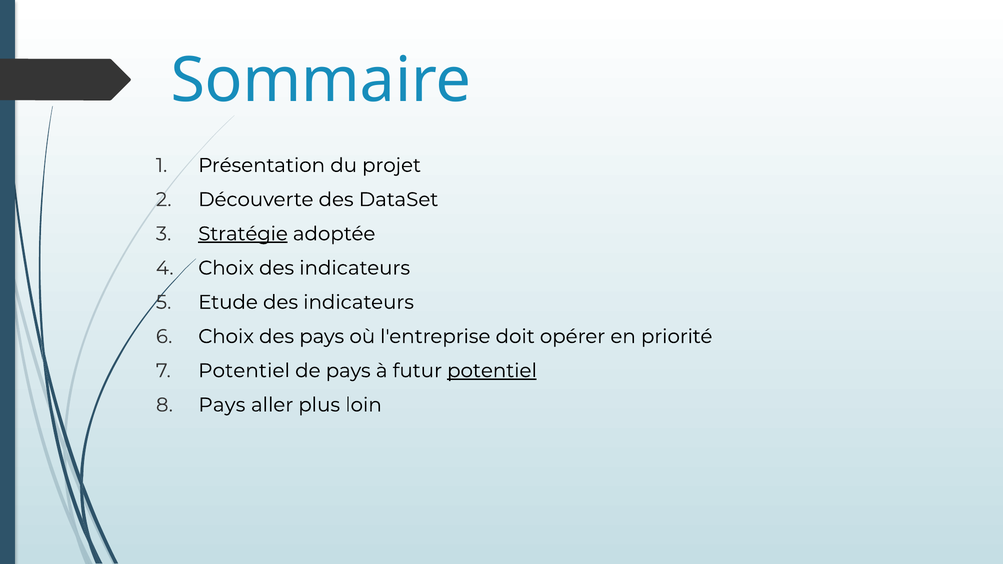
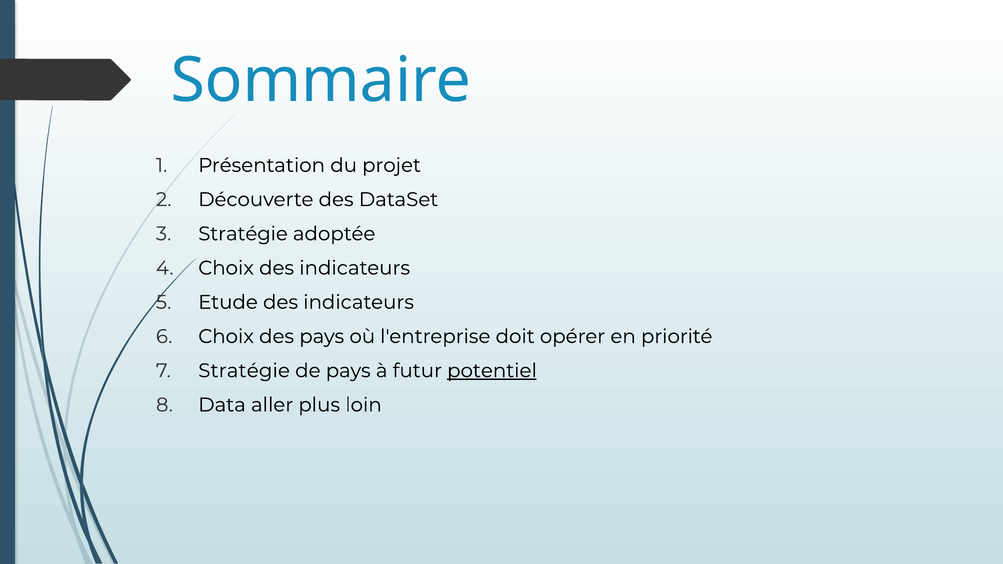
Stratégie underline: present -> none (243, 234)
Potentiel: Potentiel -> Stratégie (244, 371)
Pays: Pays -> Data (222, 405)
